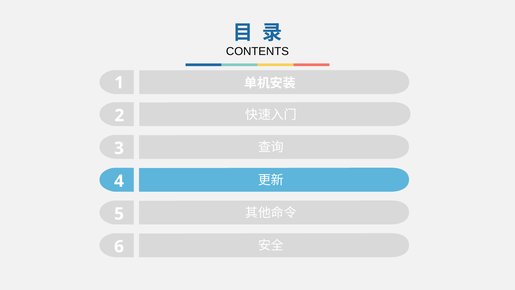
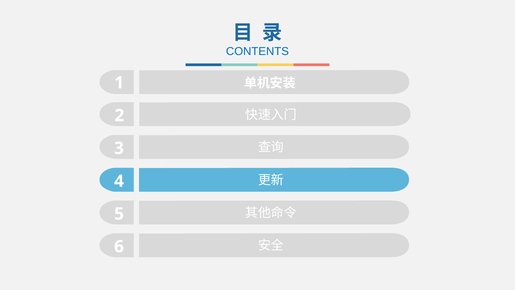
CONTENTS colour: black -> blue (257, 51)
